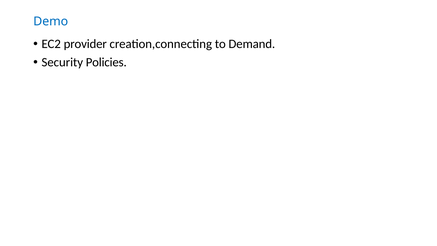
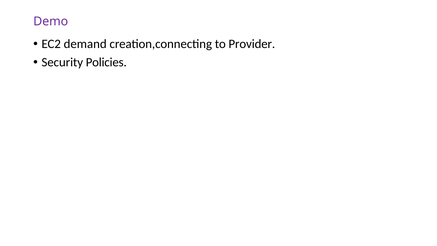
Demo colour: blue -> purple (51, 21)
provider: provider -> demand (85, 44)
Demand: Demand -> Provider (252, 44)
